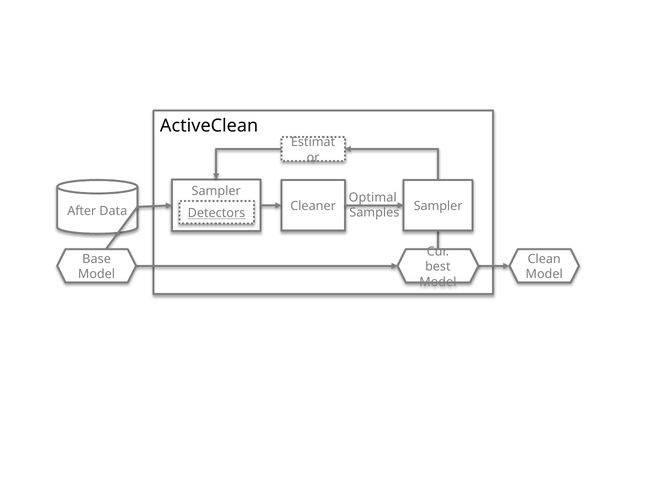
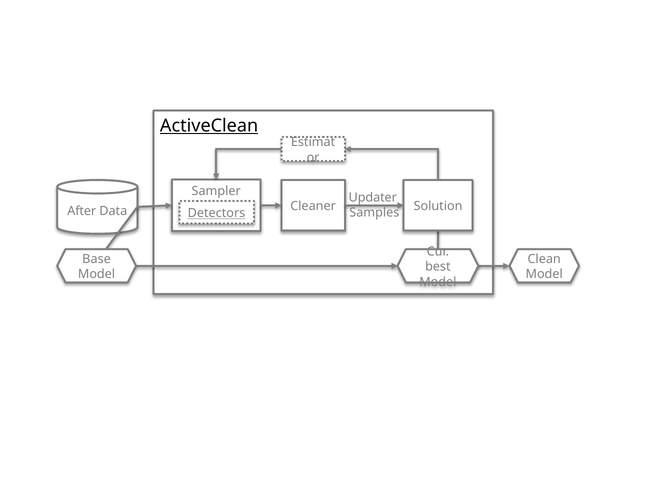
ActiveClean underline: none -> present (209, 126)
Optimal: Optimal -> Updater (373, 197)
Sampler: Sampler -> Solution (438, 206)
